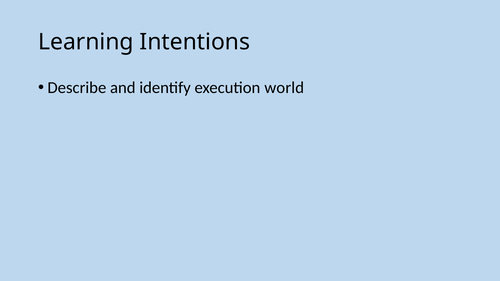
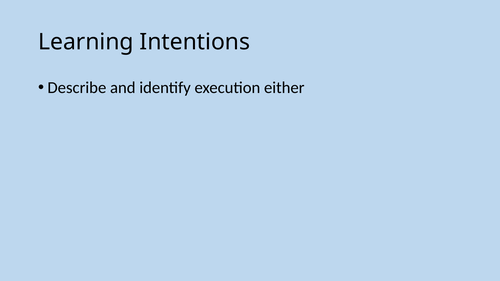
world: world -> either (284, 88)
